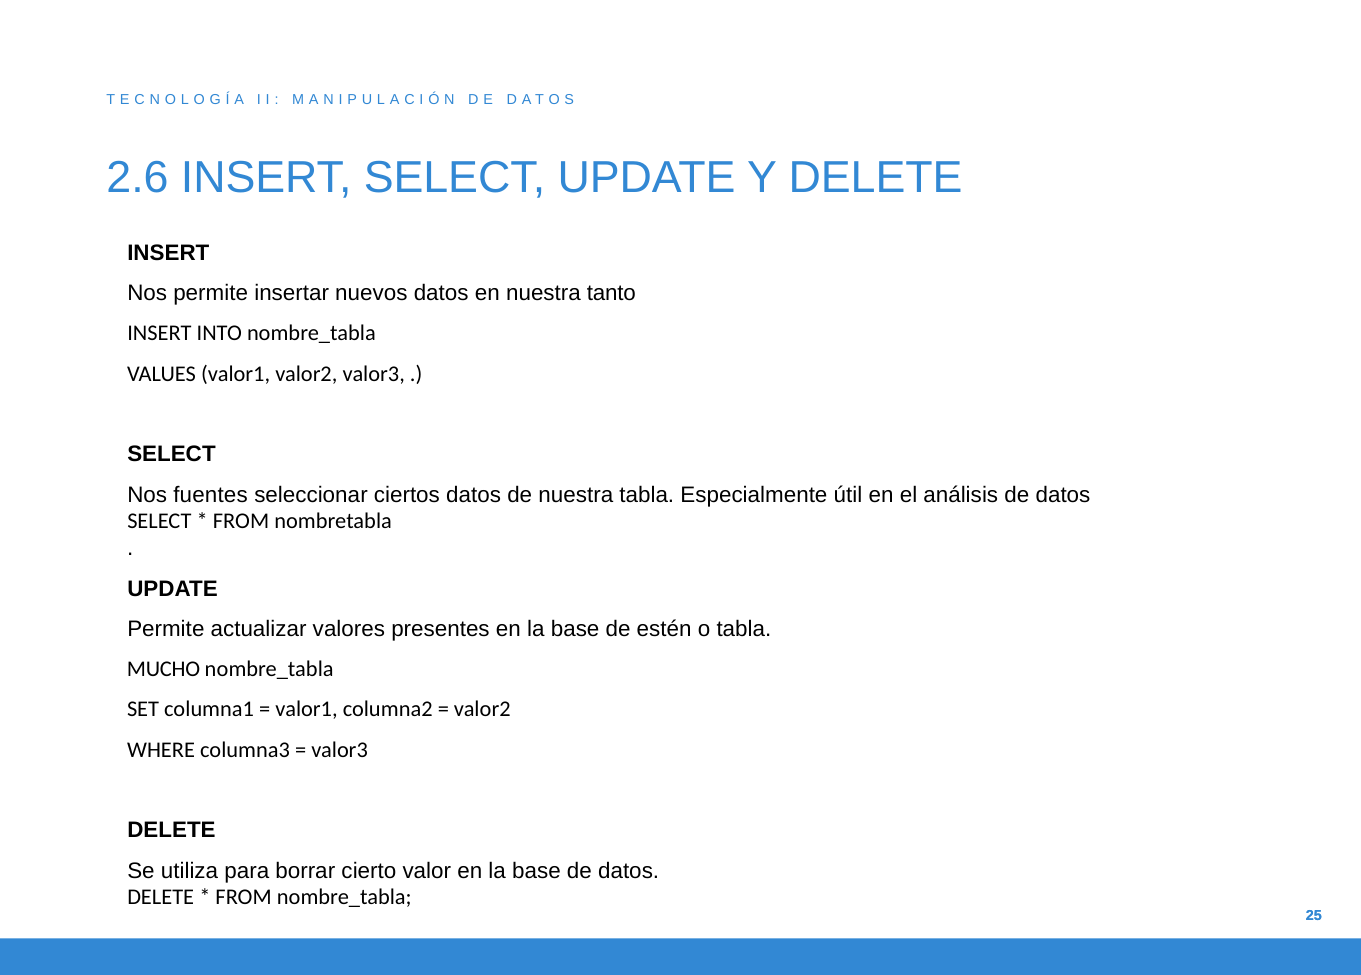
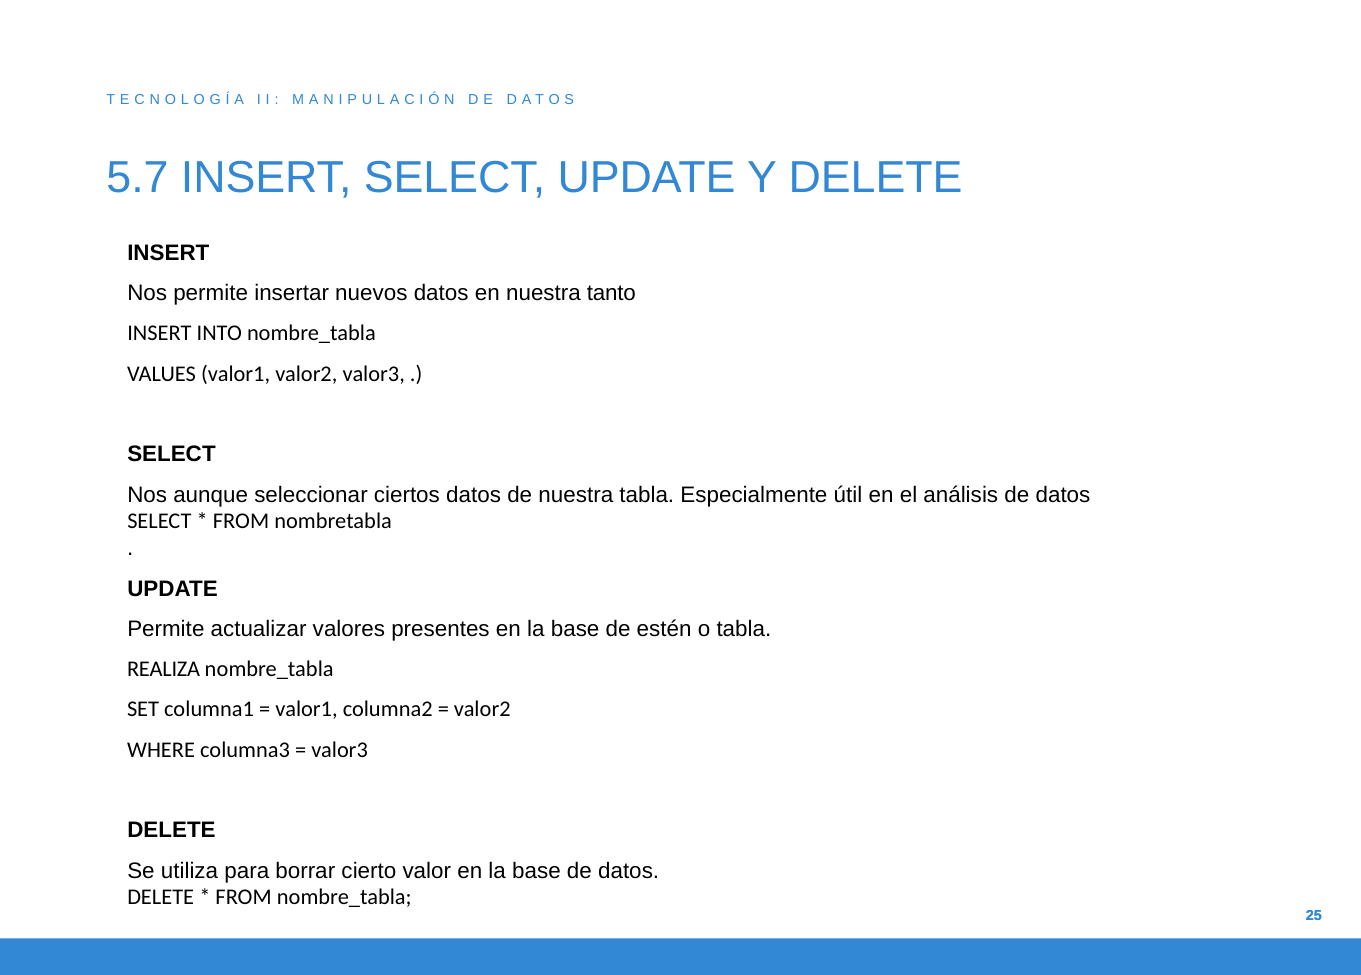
2.6: 2.6 -> 5.7 (138, 178)
fuentes: fuentes -> aunque (211, 495)
MUCHO: MUCHO -> REALIZA (164, 670)
